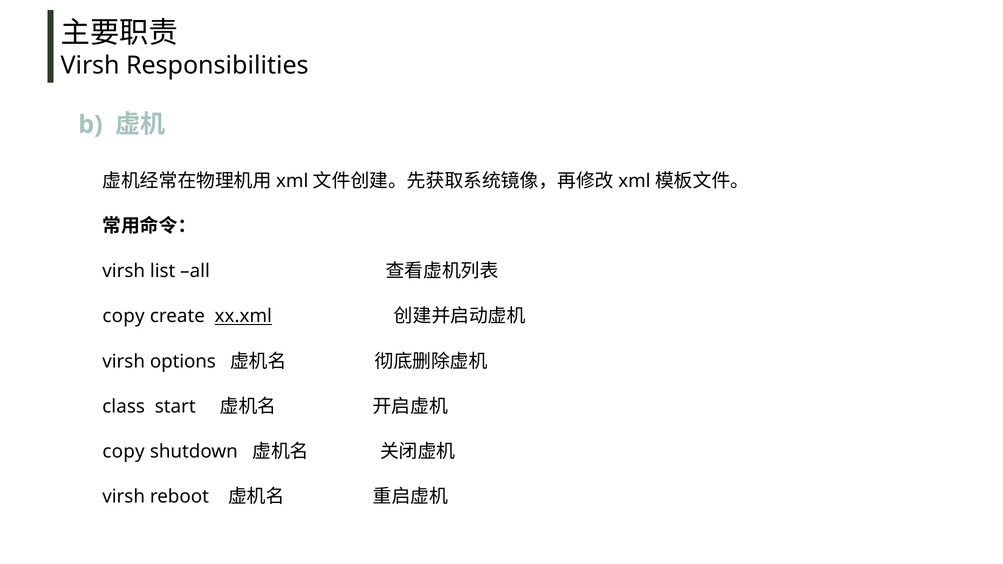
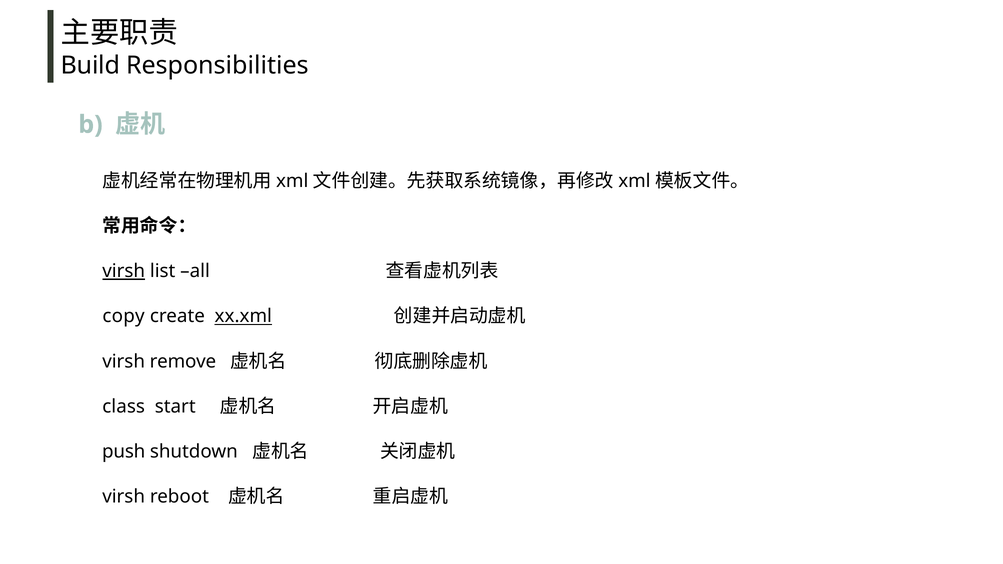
Virsh: Virsh -> Build (90, 66)
virsh underline: none -> present (124, 271)
options: options -> remove (183, 362)
copy: copy -> push (124, 452)
